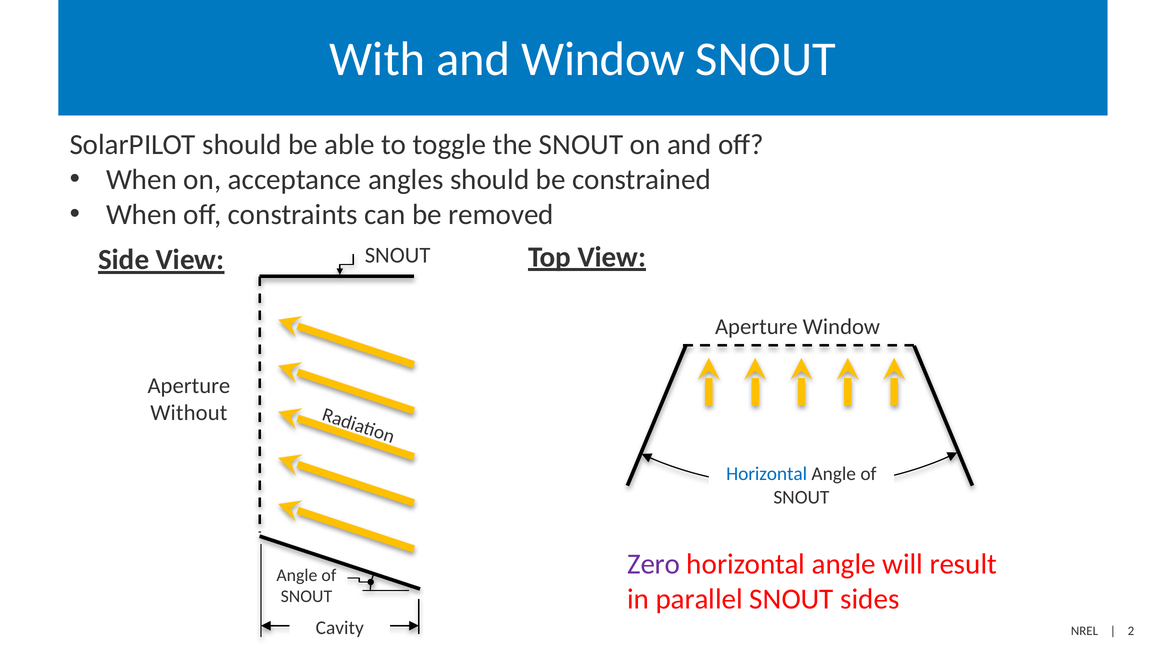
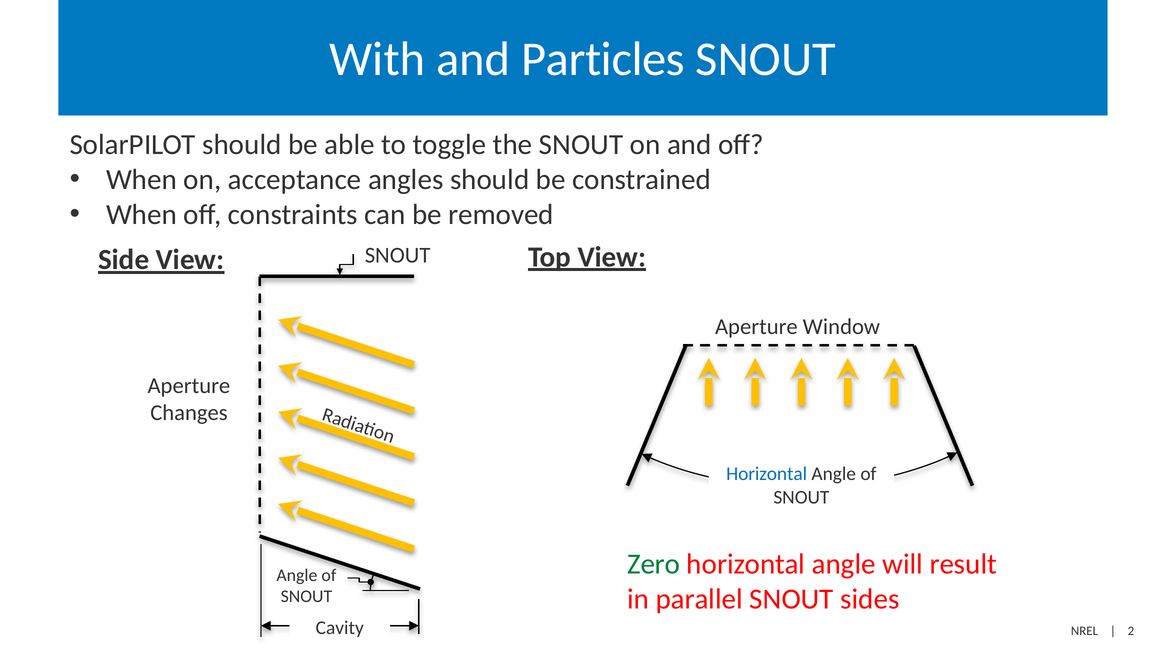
and Window: Window -> Particles (603, 59)
Without: Without -> Changes (189, 413)
Zero colour: purple -> green (654, 564)
